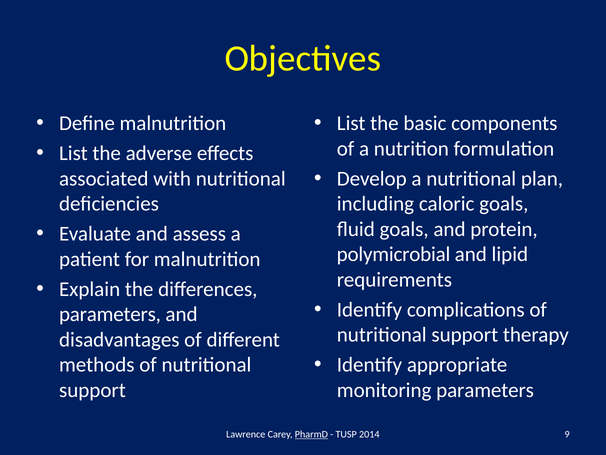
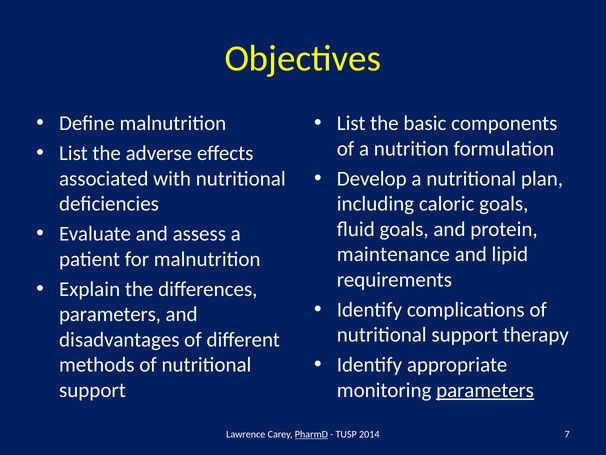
polymicrobial: polymicrobial -> maintenance (393, 254)
parameters underline: none -> present (485, 390)
9: 9 -> 7 (567, 434)
